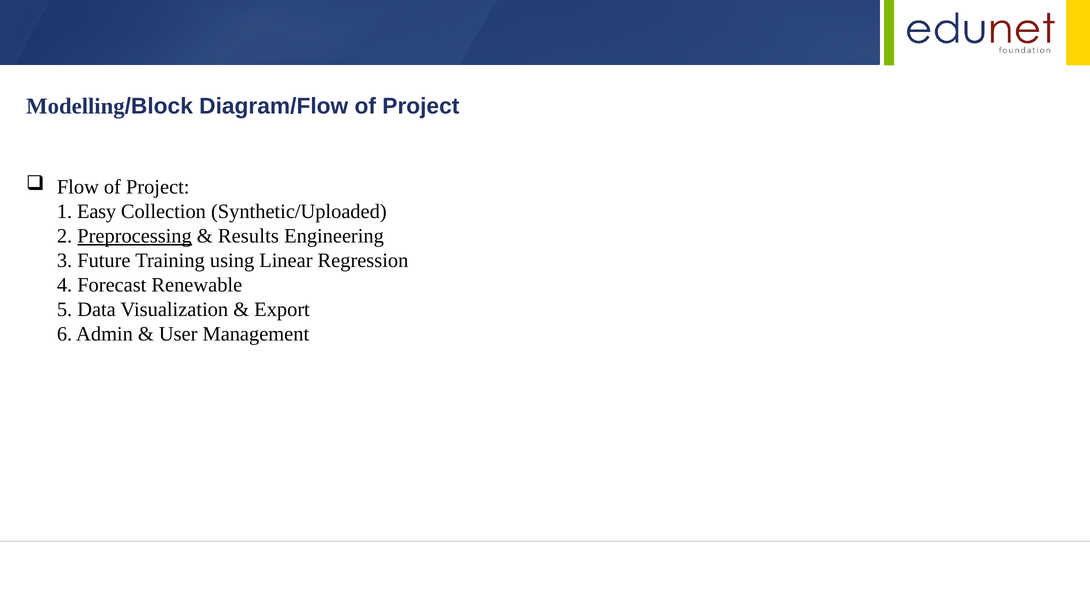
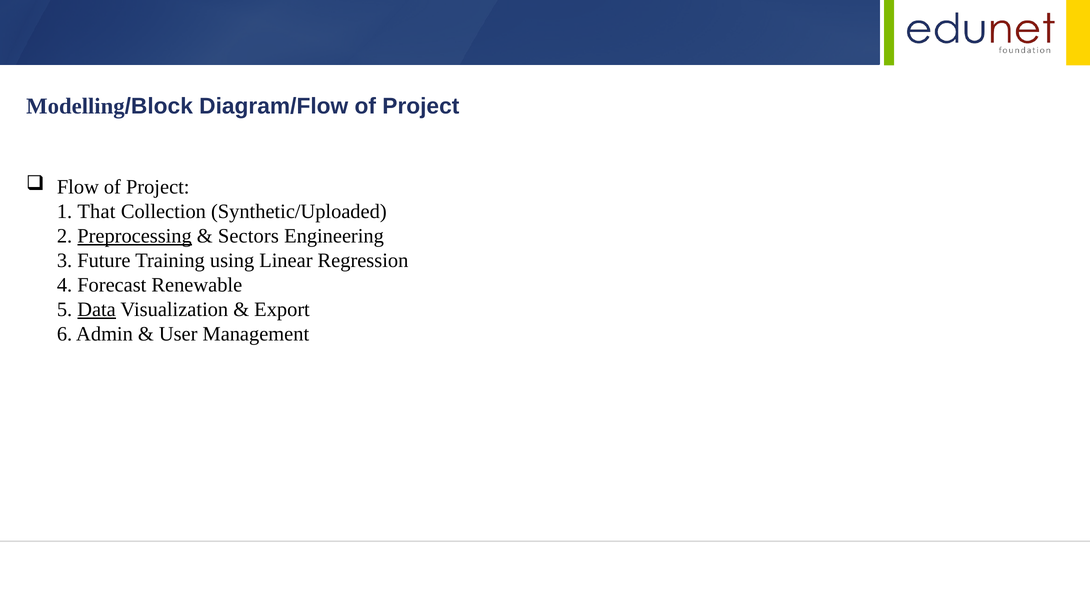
Easy: Easy -> That (96, 212)
Results: Results -> Sectors (248, 236)
Data underline: none -> present (97, 310)
